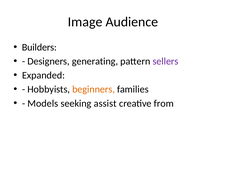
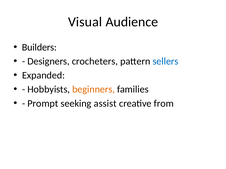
Image: Image -> Visual (85, 22)
generating: generating -> crocheters (95, 61)
sellers colour: purple -> blue (165, 61)
Models: Models -> Prompt (43, 104)
